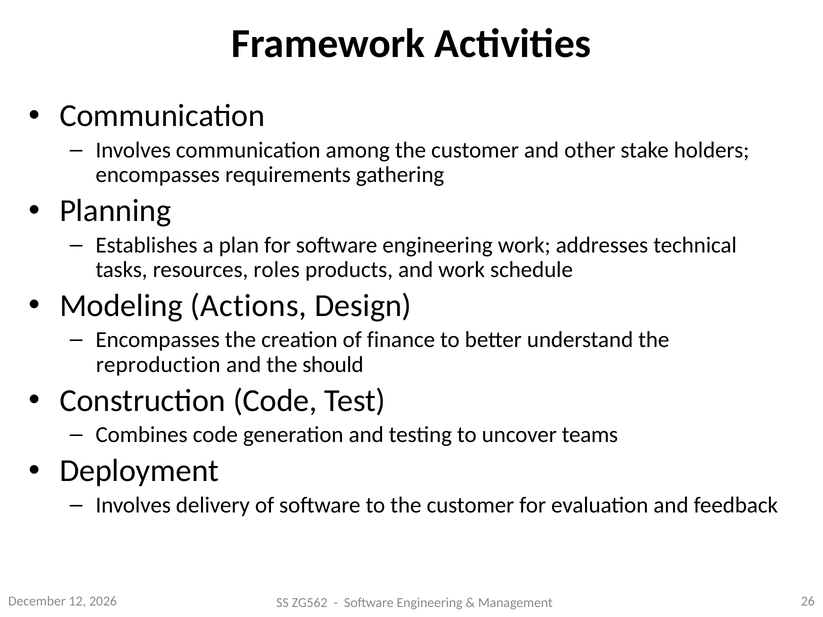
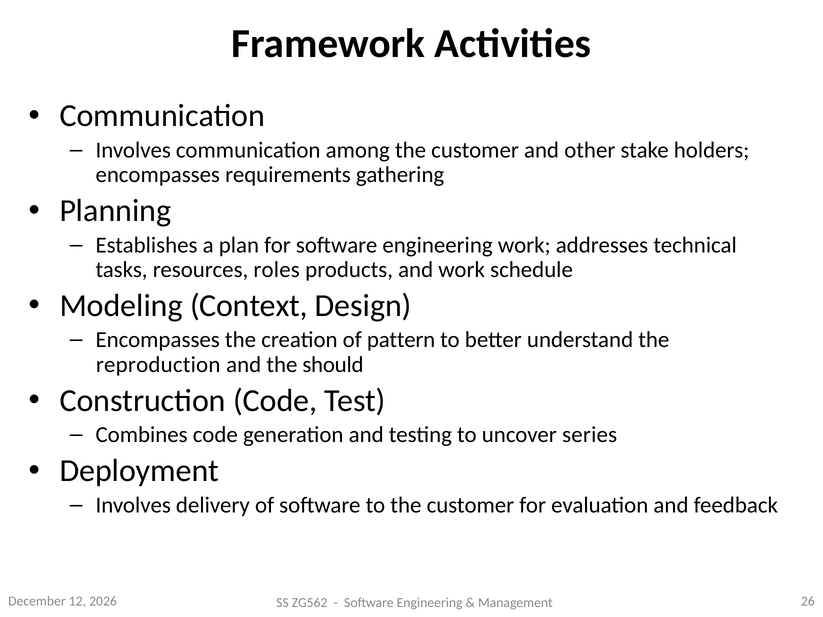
Actions: Actions -> Context (249, 306)
finance: finance -> pattern (401, 340)
teams: teams -> series (590, 435)
